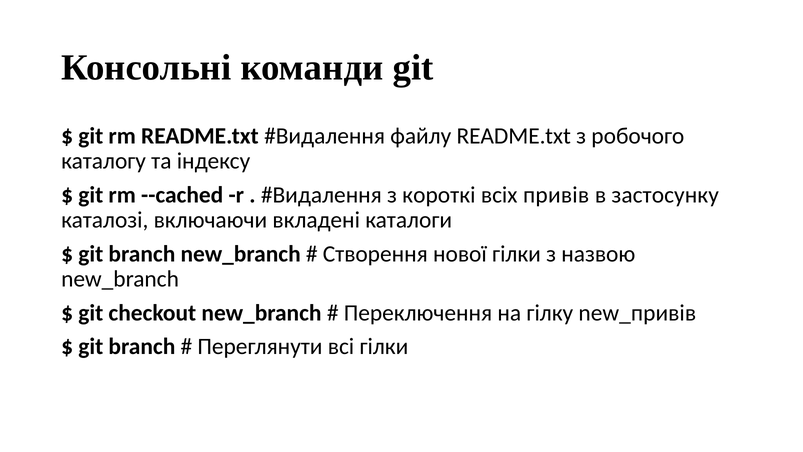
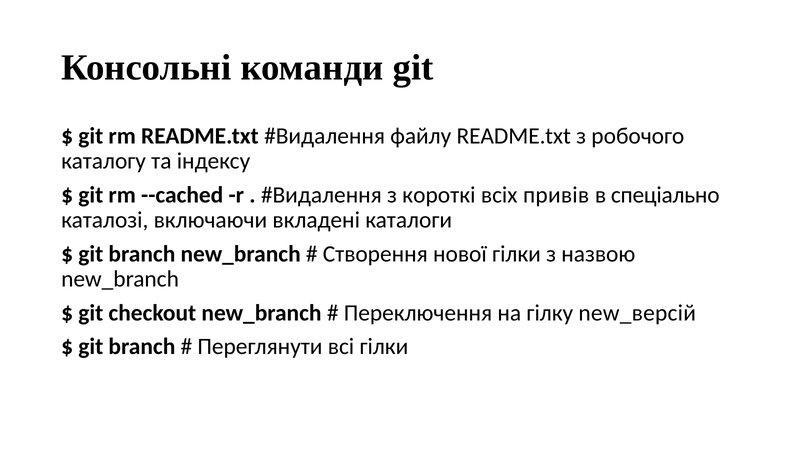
застосунку: застосунку -> спеціально (665, 195)
new_привів: new_привів -> new_версій (637, 313)
